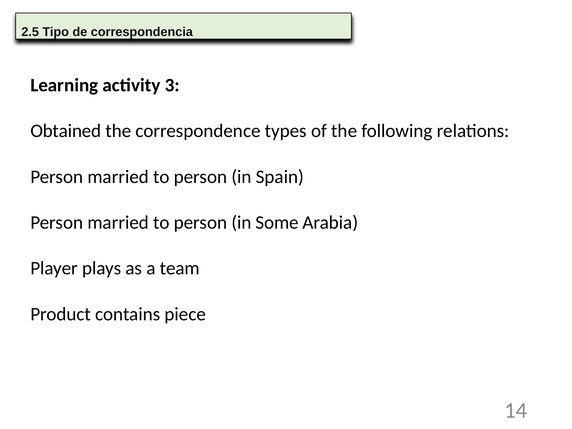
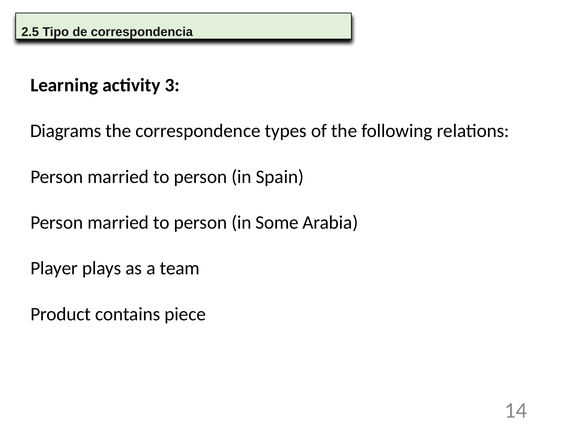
Obtained: Obtained -> Diagrams (66, 131)
